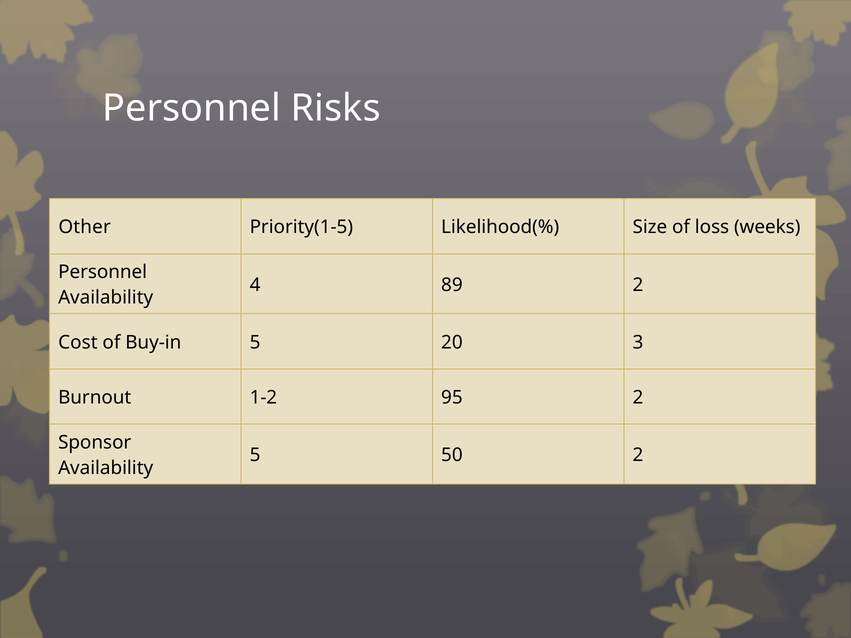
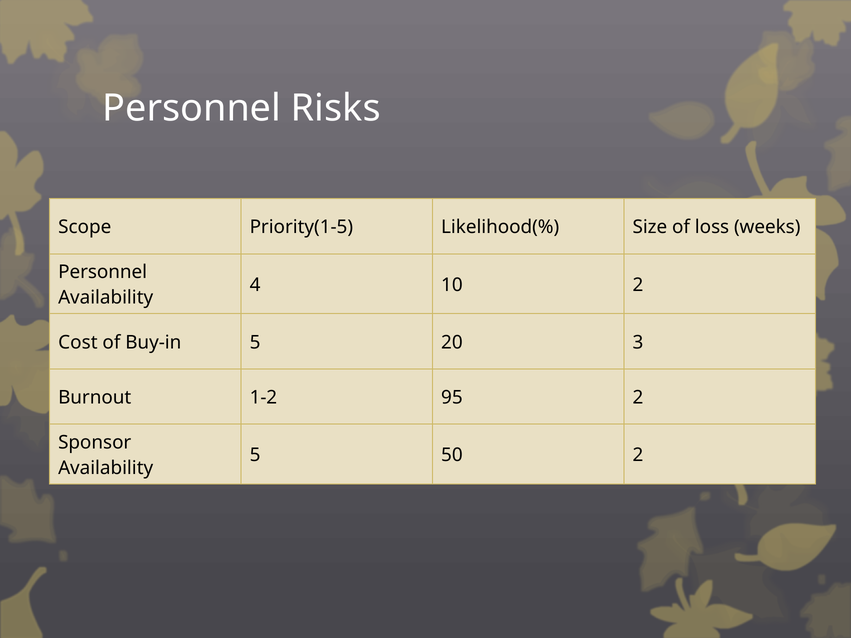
Other: Other -> Scope (85, 227)
89: 89 -> 10 (452, 285)
